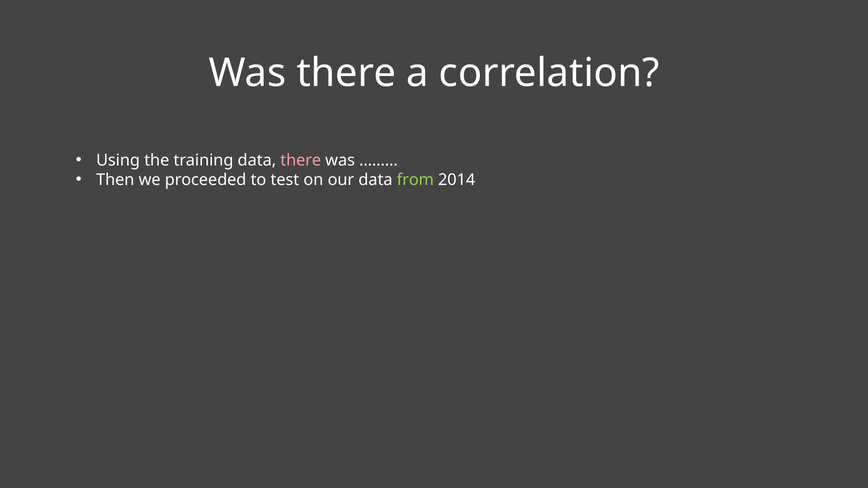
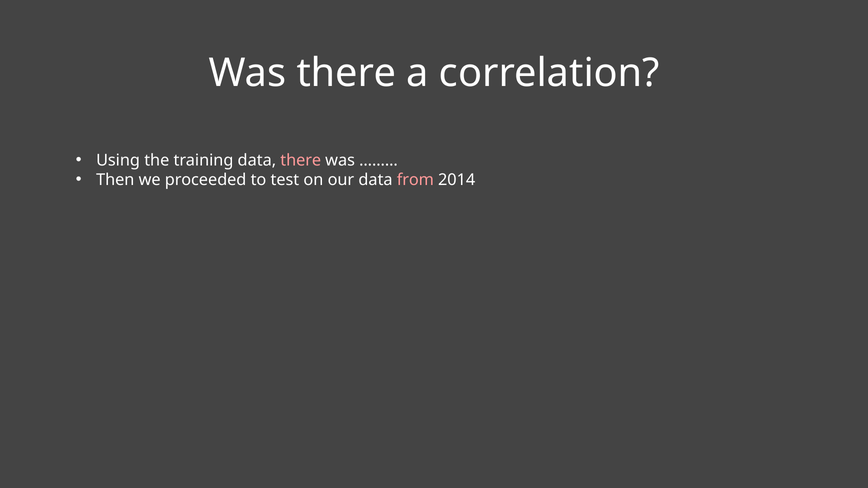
from colour: light green -> pink (415, 180)
